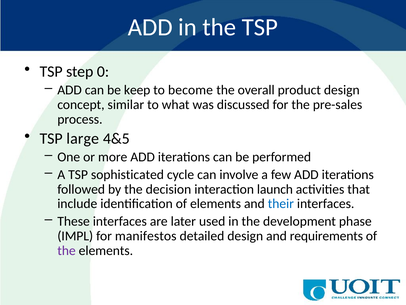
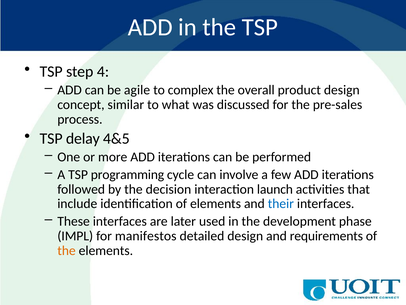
0: 0 -> 4 (103, 71)
keep: keep -> agile (137, 90)
become: become -> complex (191, 90)
large: large -> delay (83, 138)
sophisticated: sophisticated -> programming (128, 174)
the colour: purple -> orange (67, 250)
